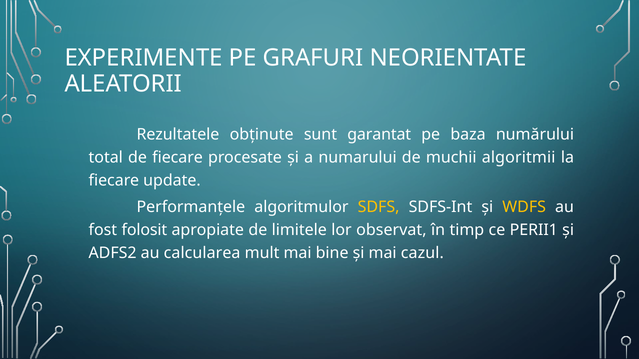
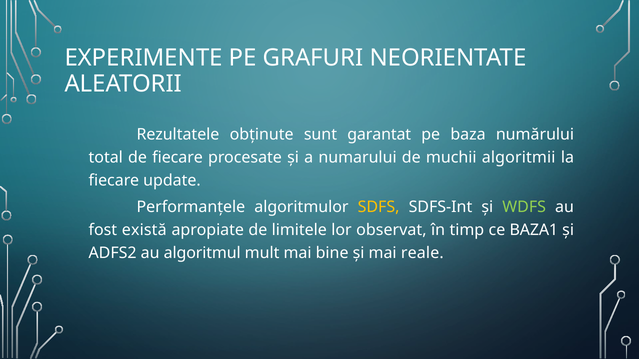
WDFS colour: yellow -> light green (524, 207)
folosit: folosit -> există (144, 230)
PERII1: PERII1 -> BAZA1 (534, 230)
calcularea: calcularea -> algoritmul (202, 253)
cazul: cazul -> reale (422, 253)
